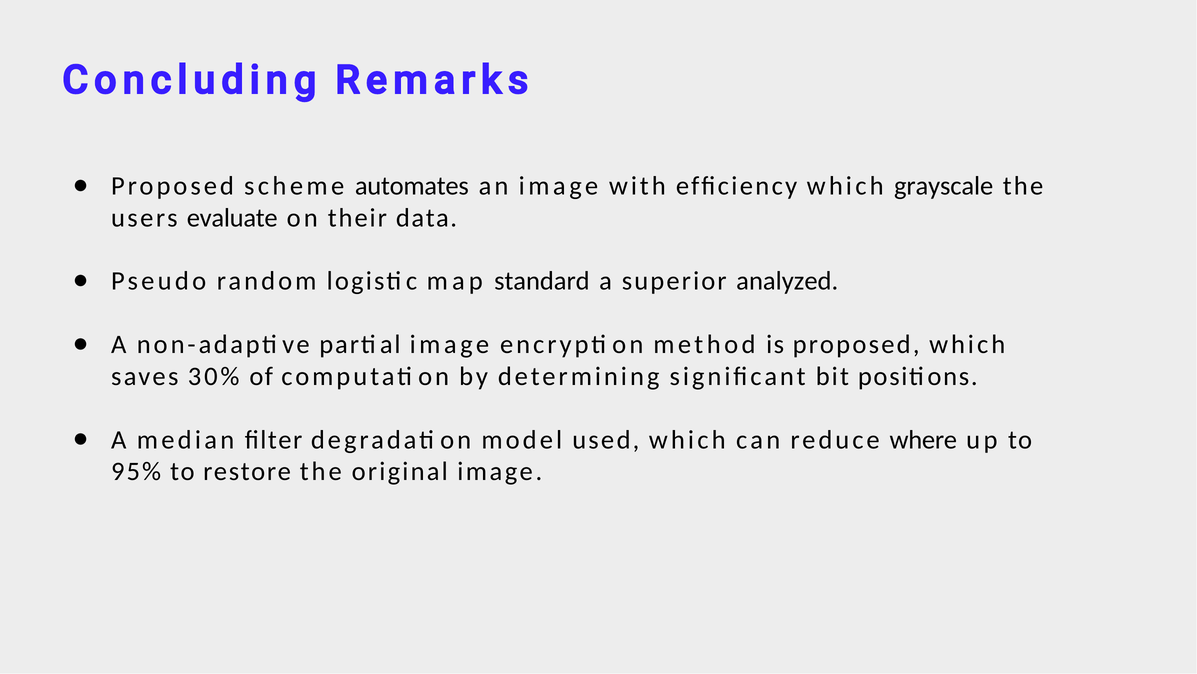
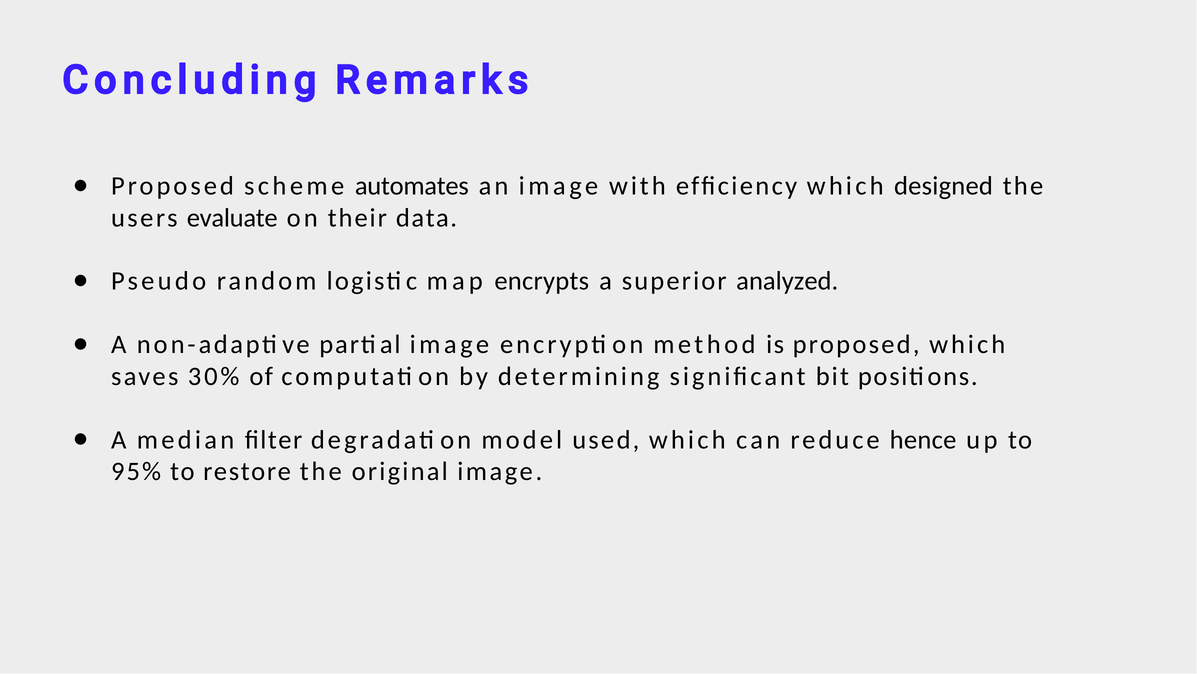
grayscale: grayscale -> designed (943, 186)
standard: standard -> encrypts (542, 281)
where: where -> hence (923, 439)
